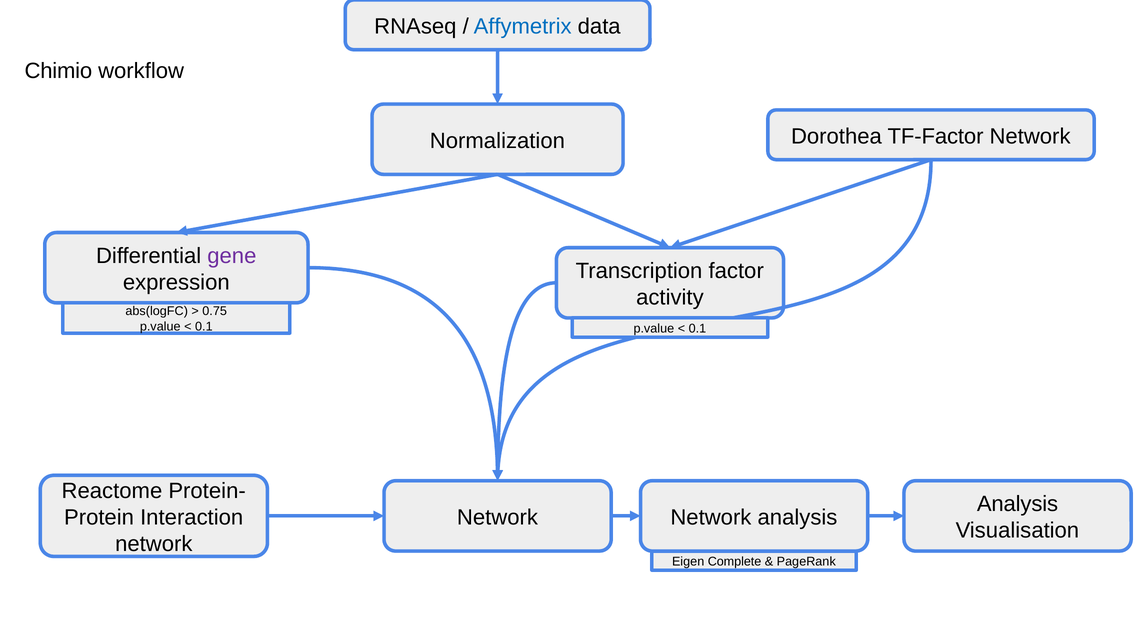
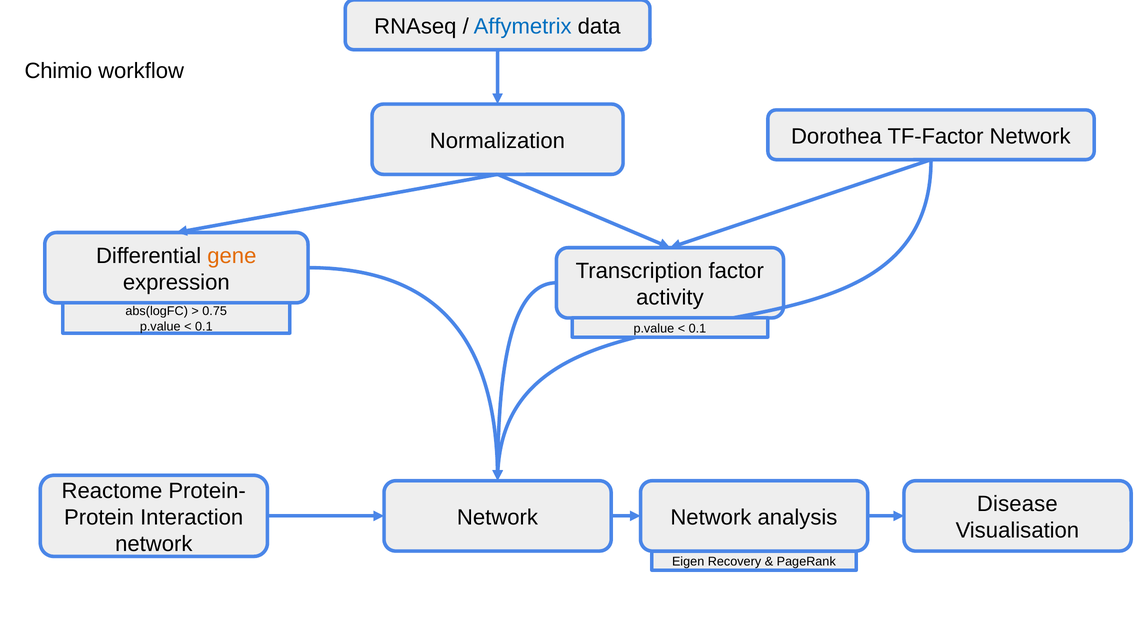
gene colour: purple -> orange (232, 256)
Analysis: Analysis -> Disease (1017, 504)
Complete: Complete -> Recovery (734, 561)
